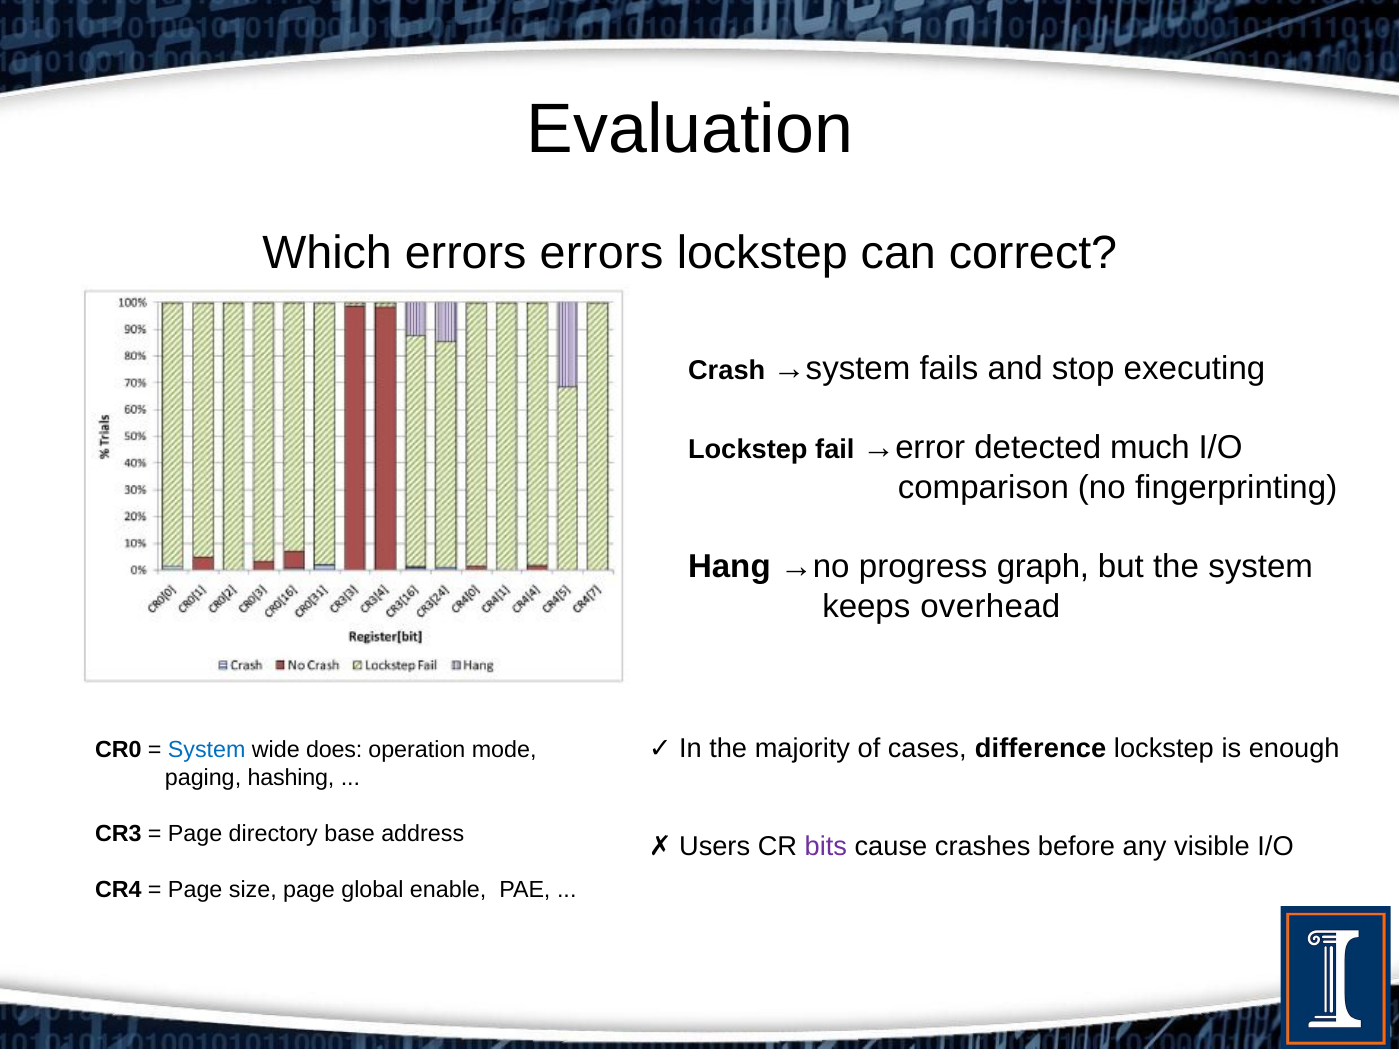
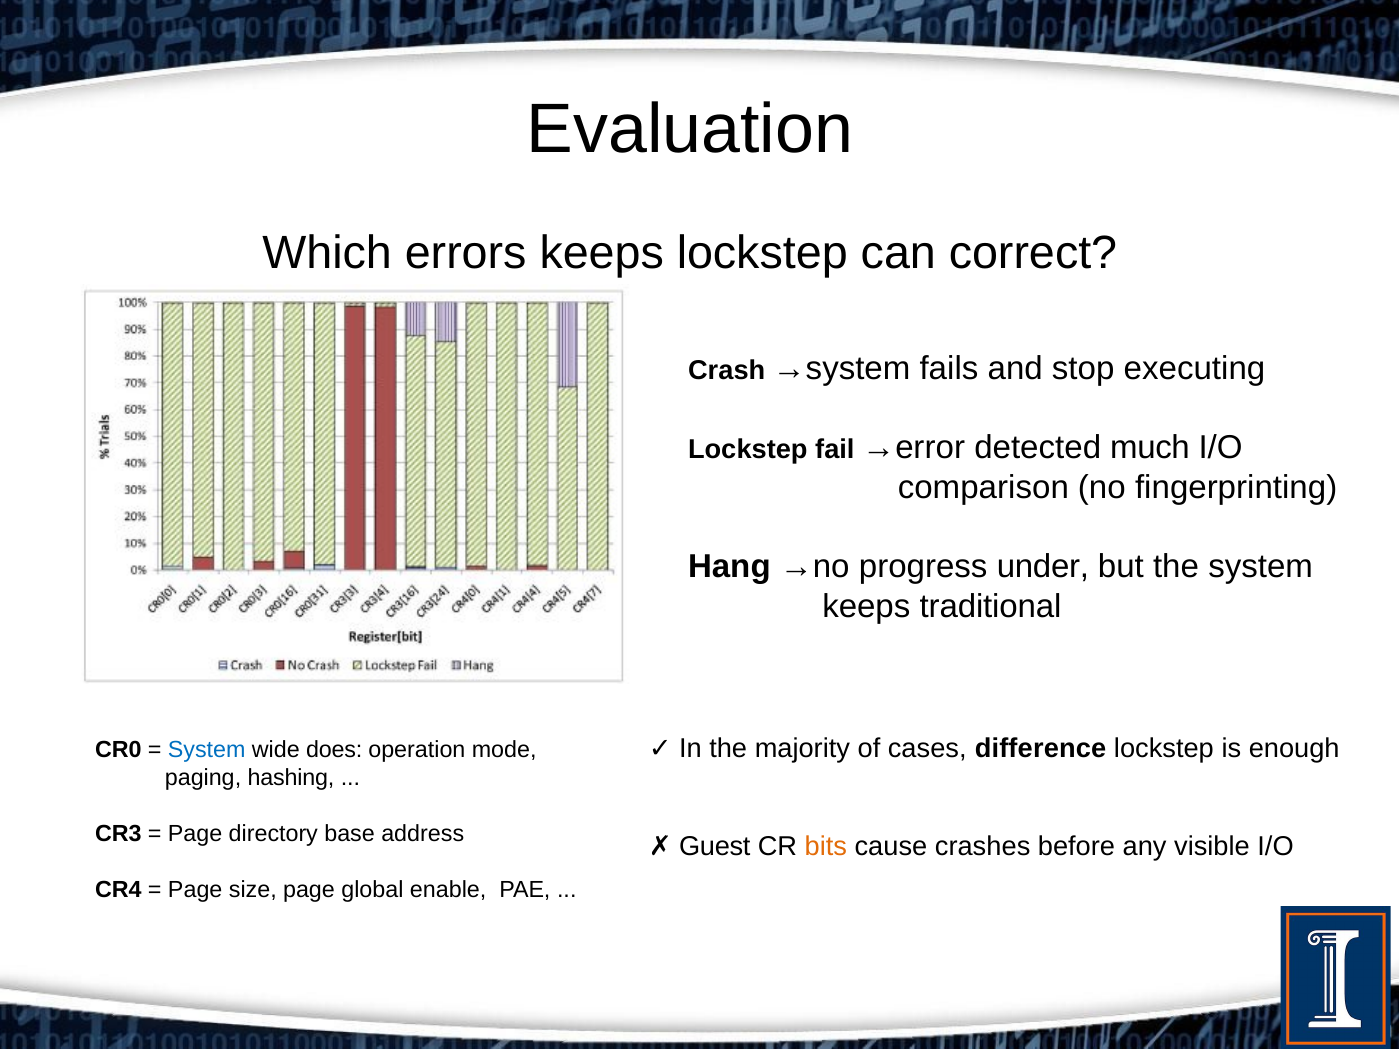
errors errors: errors -> keeps (602, 253)
graph: graph -> under (1043, 567)
overhead: overhead -> traditional (991, 607)
Users: Users -> Guest (715, 847)
bits colour: purple -> orange (826, 847)
